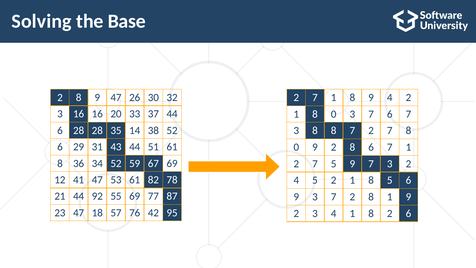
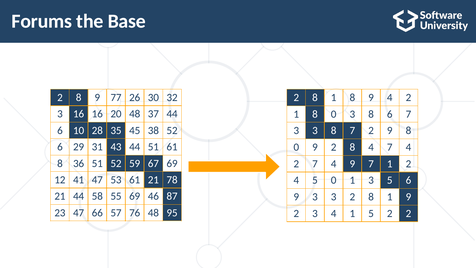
Solving: Solving -> Forums (42, 21)
9 47: 47 -> 77 (116, 97)
7: 7 -> 8 (315, 97)
20 33: 33 -> 48 (135, 114)
0 3 7: 7 -> 8 (371, 114)
6 28: 28 -> 10 (79, 130)
14: 14 -> 45 (135, 130)
8: 8 -> 3 (315, 131)
7 2 7: 7 -> 9 (390, 131)
8 6: 6 -> 4 (371, 147)
1: 1 -> 4 (408, 147)
36 34: 34 -> 51 (97, 163)
2 7 5: 5 -> 4 (334, 164)
9 7 3: 3 -> 1 (390, 164)
61 82: 82 -> 21 (153, 180)
5 2: 2 -> 0 (334, 180)
8: 8 -> 3 (371, 180)
92: 92 -> 58 (97, 196)
77: 77 -> 46 (153, 196)
9 3 7: 7 -> 3 (334, 197)
18: 18 -> 66 (97, 213)
76 42: 42 -> 48 (153, 213)
4 1 8: 8 -> 5 (371, 213)
2 6: 6 -> 2 (408, 213)
